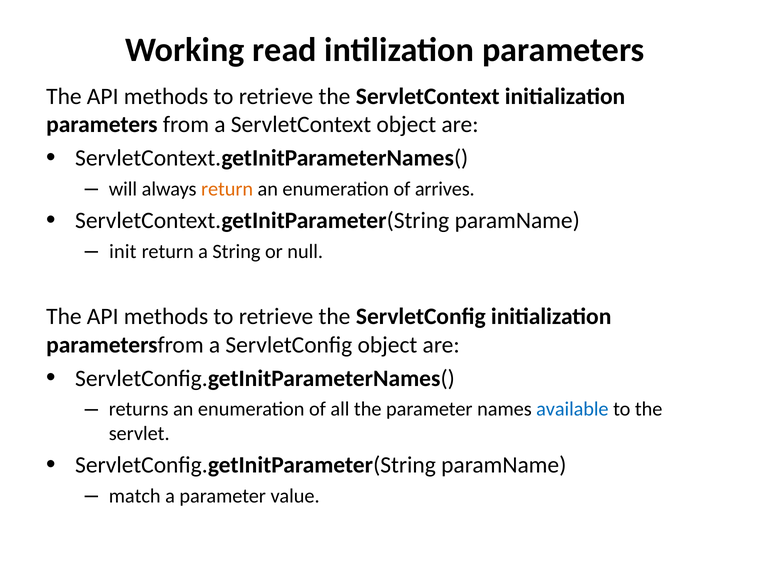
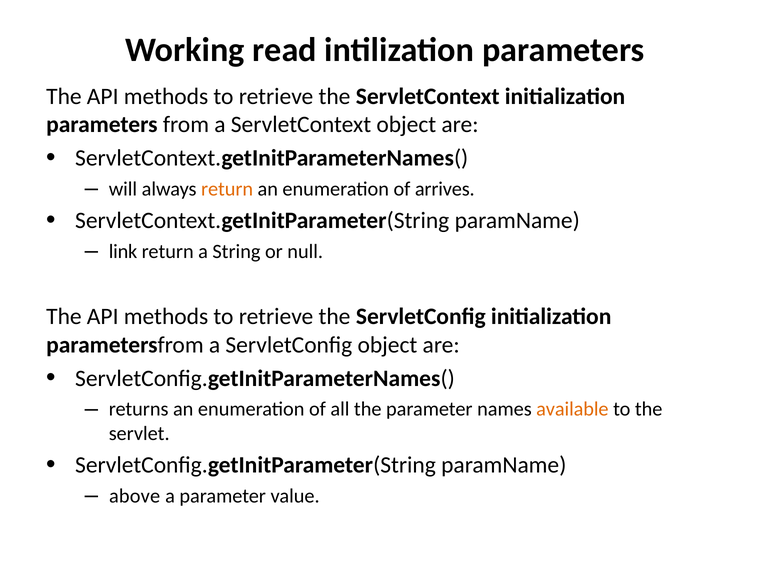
init: init -> link (123, 252)
available colour: blue -> orange (572, 409)
match: match -> above (135, 496)
